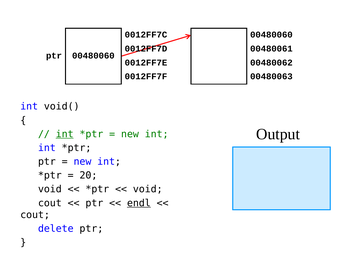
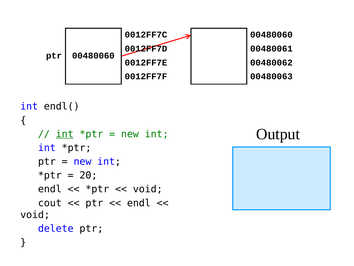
void(: void( -> endl( (62, 106)
void: void -> endl (50, 189)
endl underline: present -> none (139, 203)
cout: cout -> void (35, 214)
